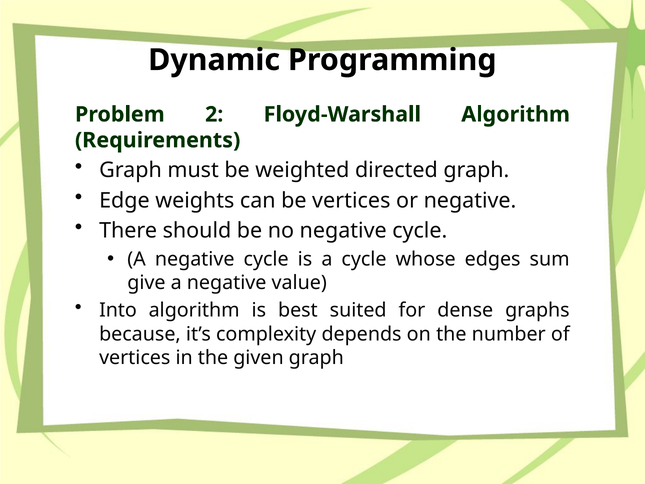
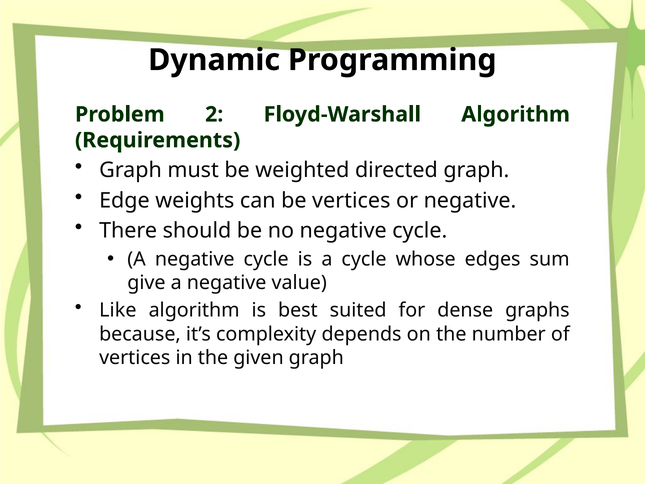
Into: Into -> Like (118, 310)
